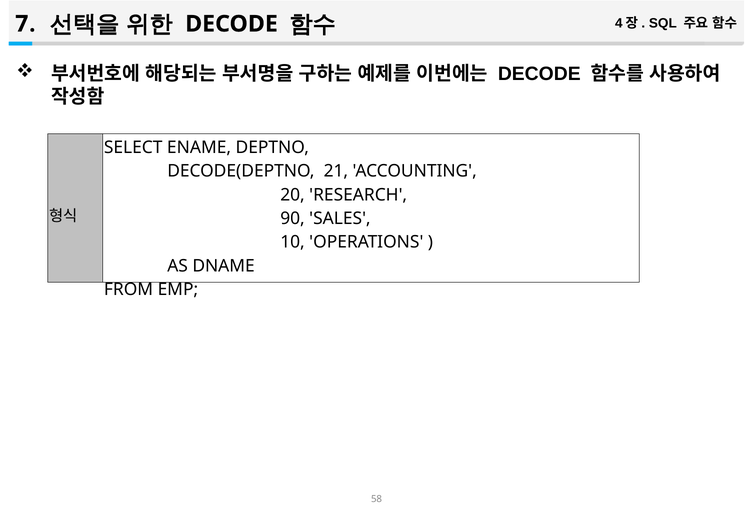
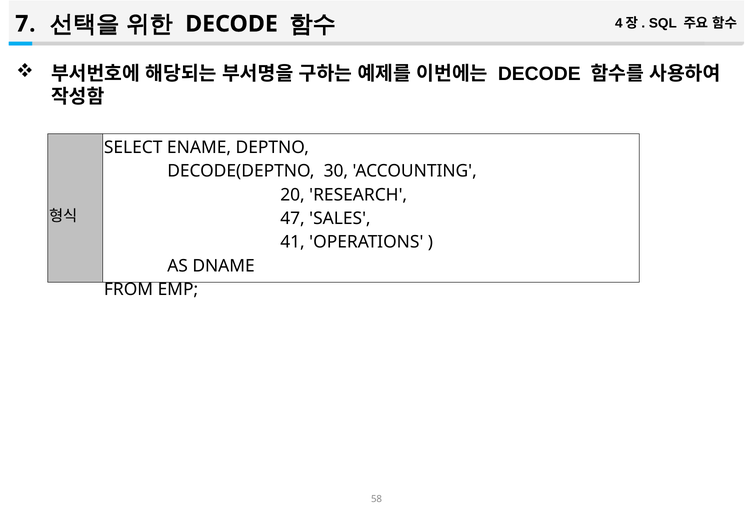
21: 21 -> 30 (336, 171)
90: 90 -> 47 (293, 218)
10: 10 -> 41 (293, 242)
